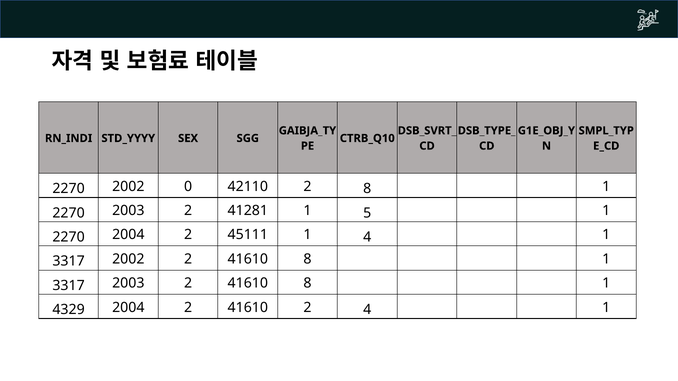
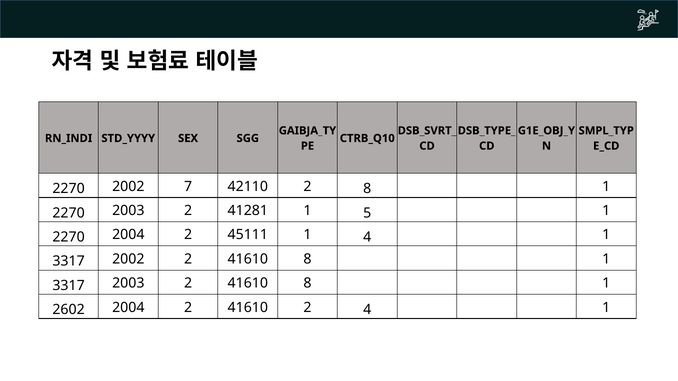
0: 0 -> 7 (188, 187)
4329: 4329 -> 2602 (69, 310)
